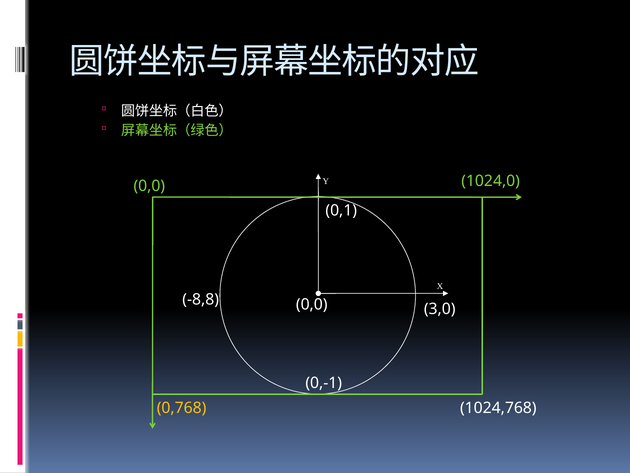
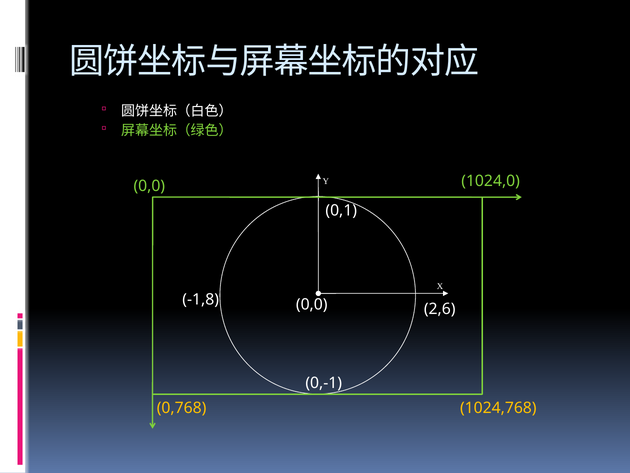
-8,8: -8,8 -> -1,8 (201, 299)
3,0: 3,0 -> 2,6 (440, 309)
1024,768 colour: white -> yellow (498, 407)
